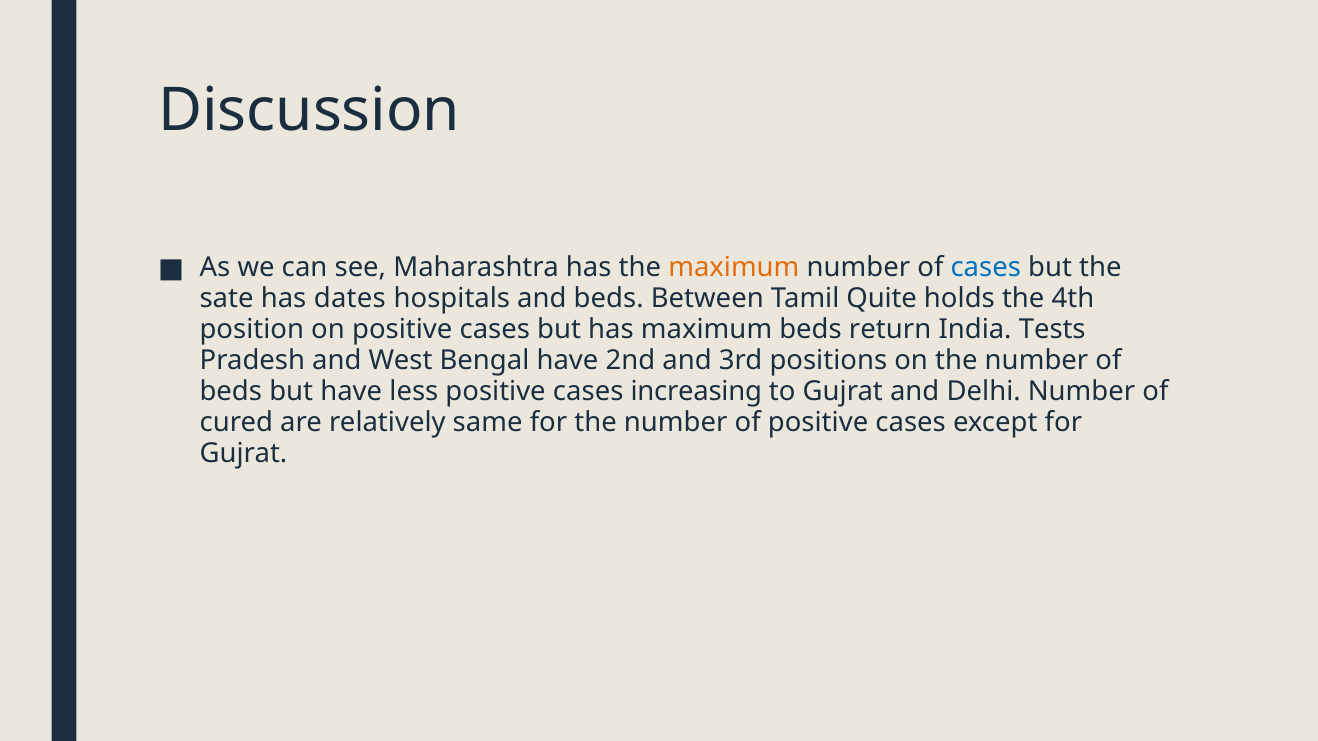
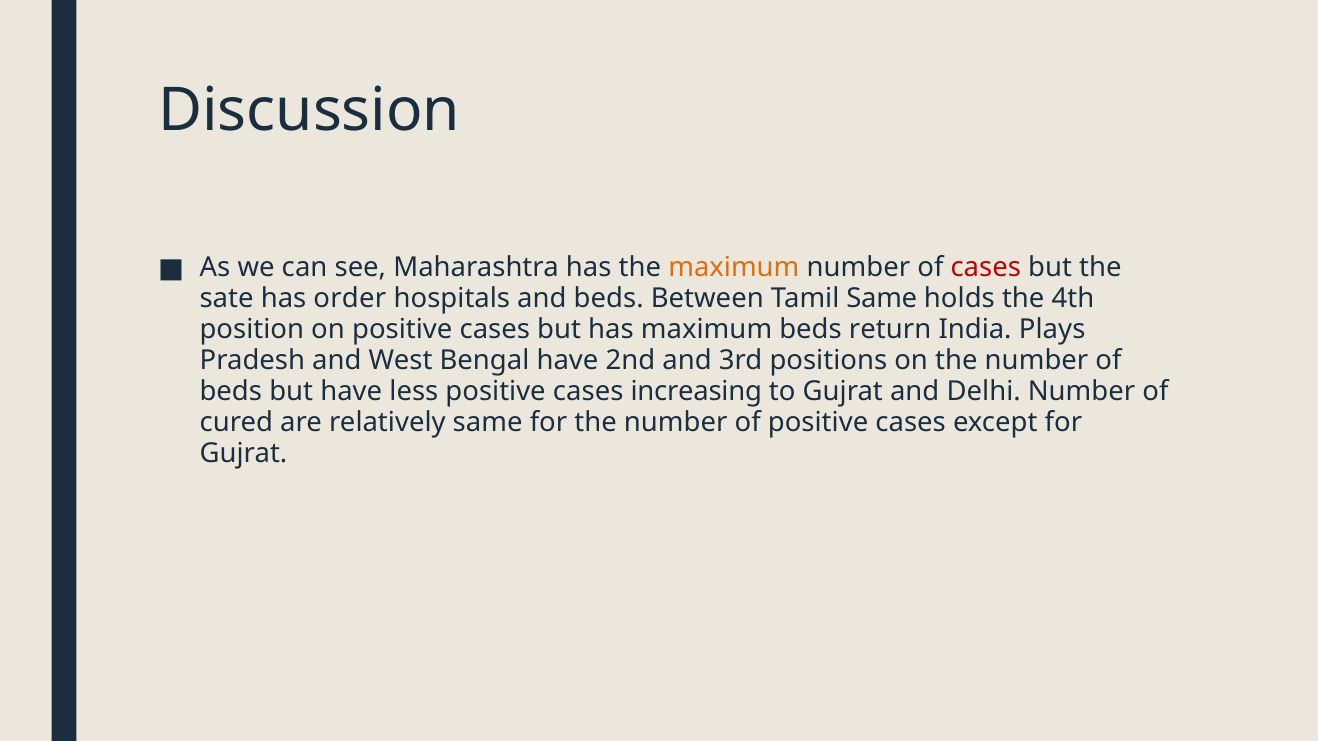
cases colour: blue -> red (986, 268)
dates: dates -> order (350, 299)
Tamil Quite: Quite -> Same (882, 299)
Tests: Tests -> Plays (1052, 330)
